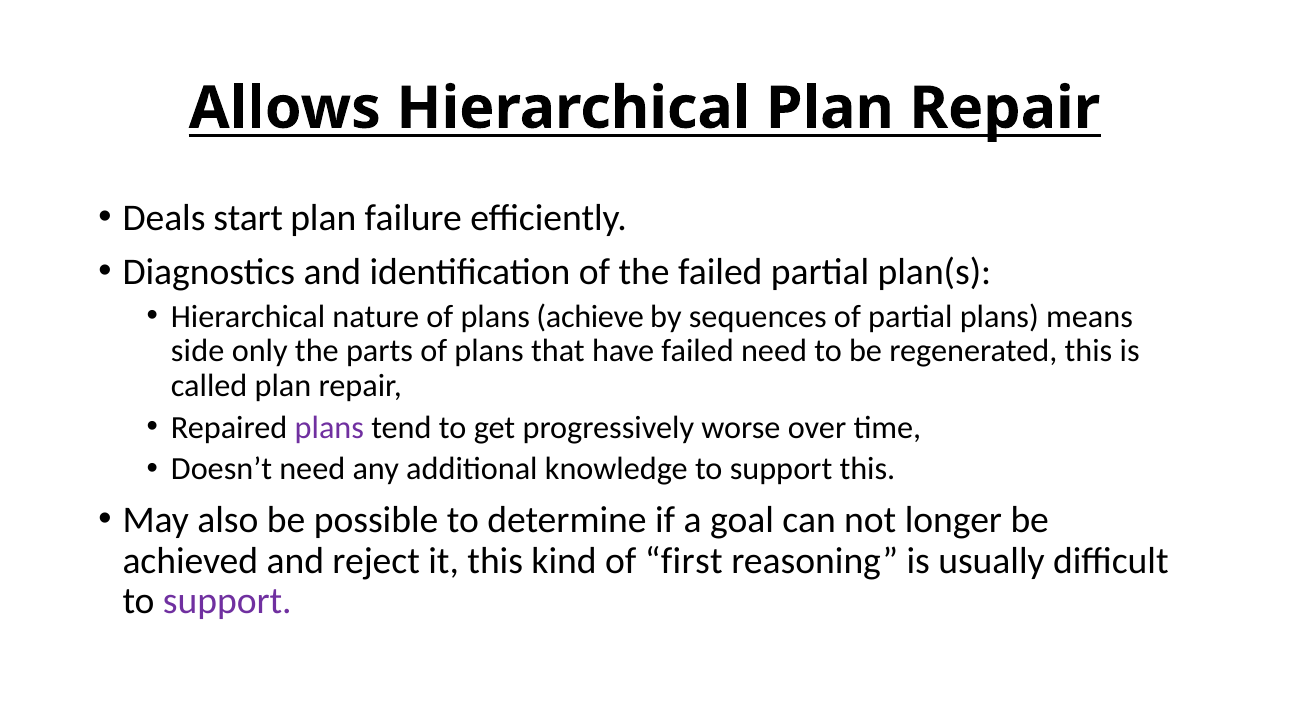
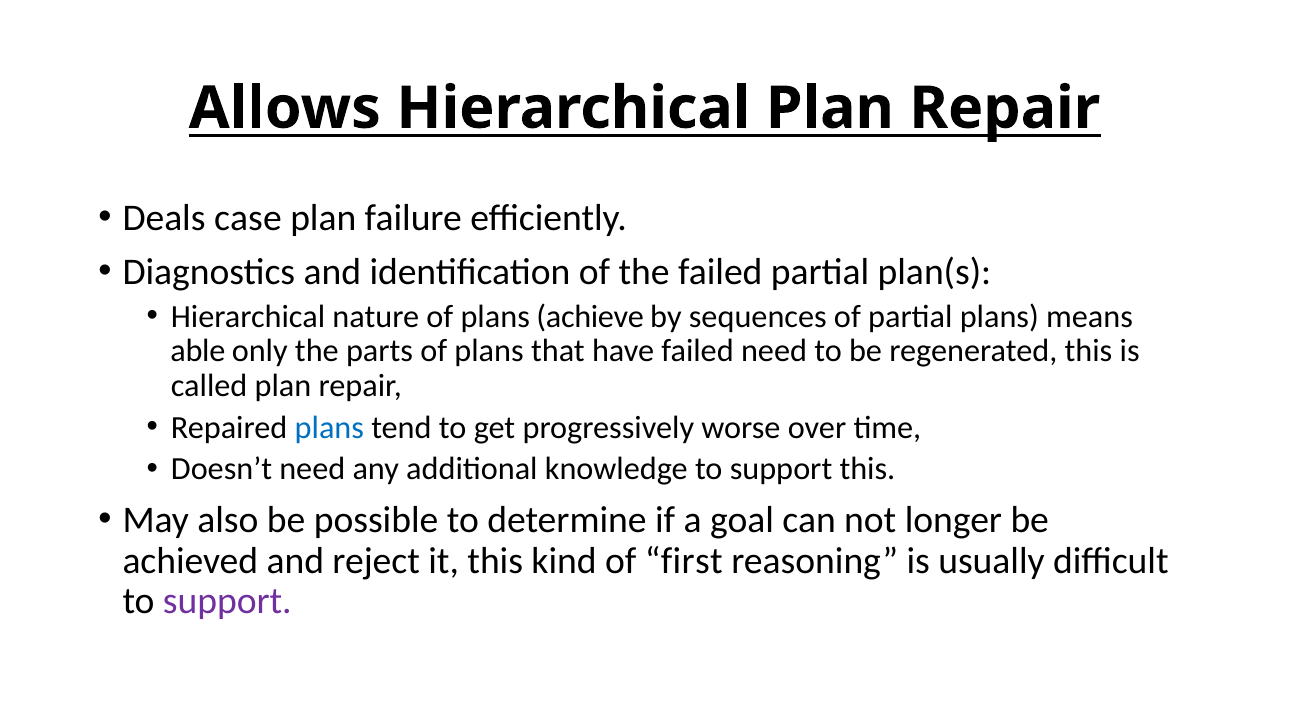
start: start -> case (248, 218)
side: side -> able (198, 351)
plans colour: purple -> blue (329, 428)
